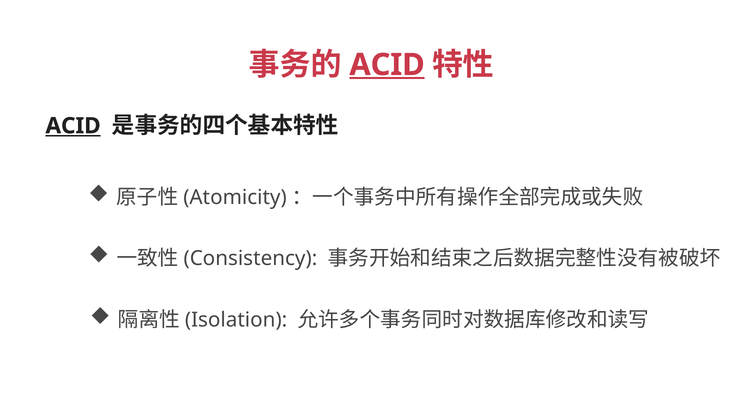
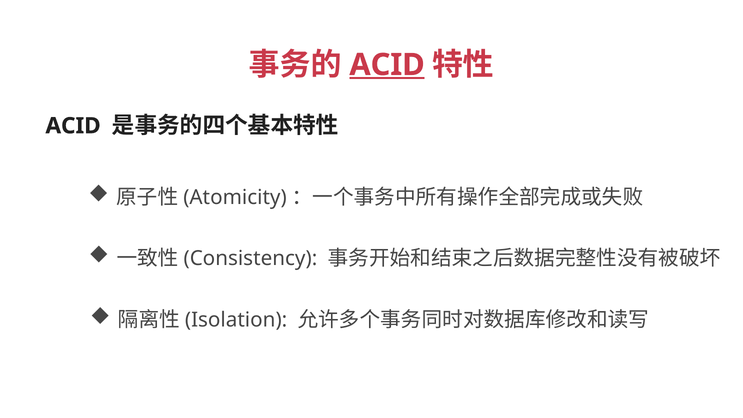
ACID underline: present -> none (73, 126)
